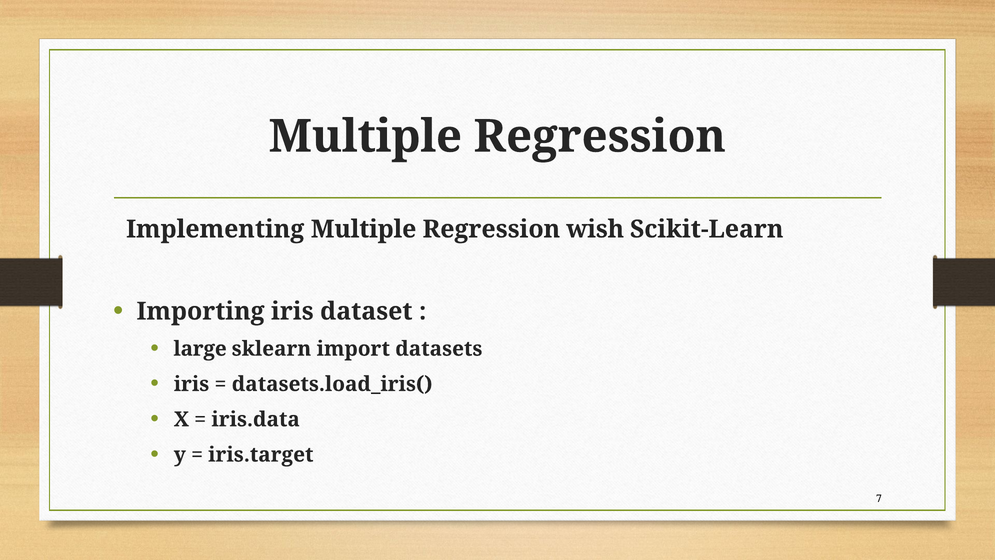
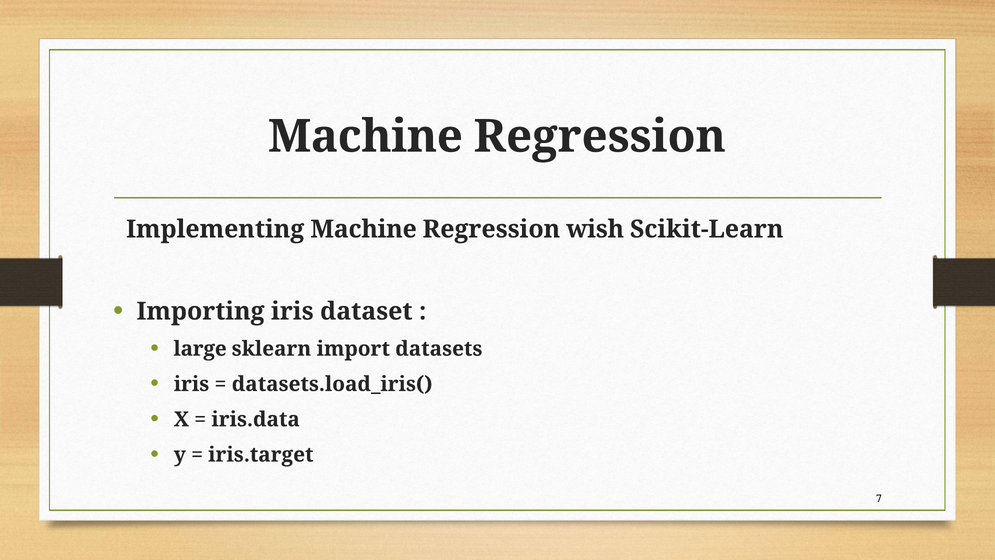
Multiple: Multiple -> Machine (365, 137)
Implementing Multiple: Multiple -> Machine (364, 229)
